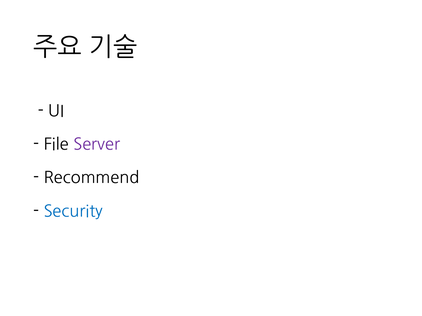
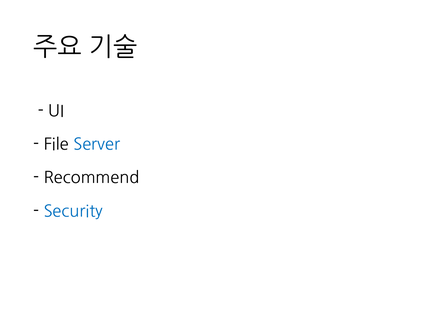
Server colour: purple -> blue (97, 145)
